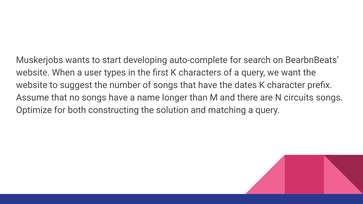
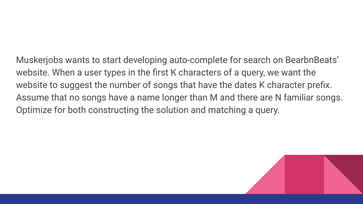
circuits: circuits -> familiar (299, 98)
